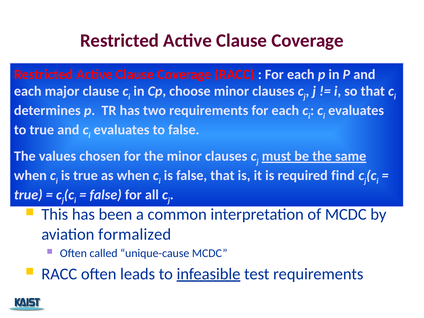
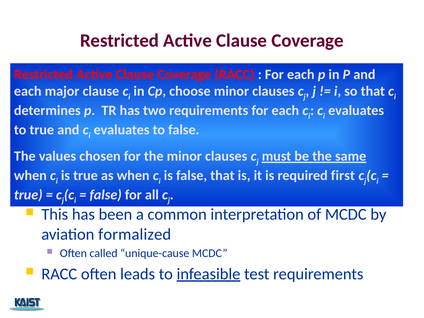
find: find -> first (343, 176)
